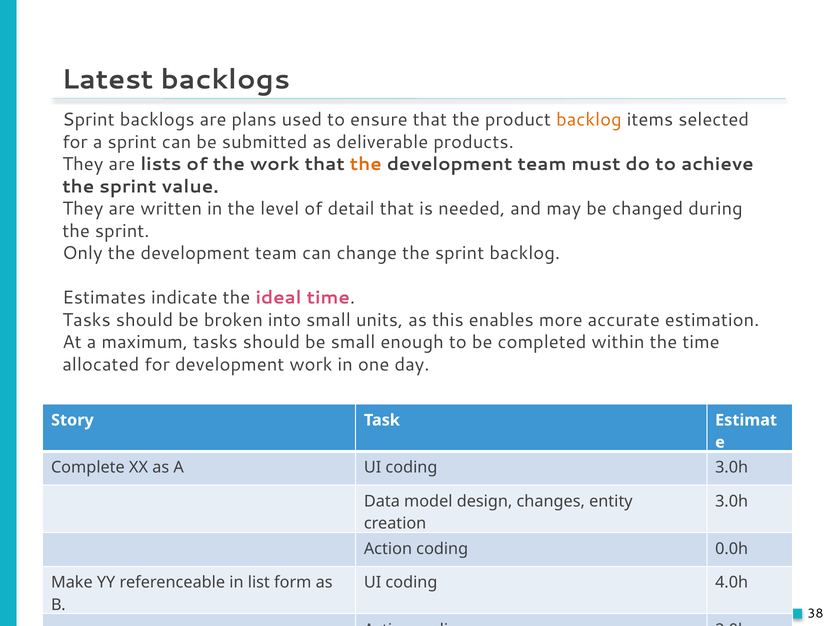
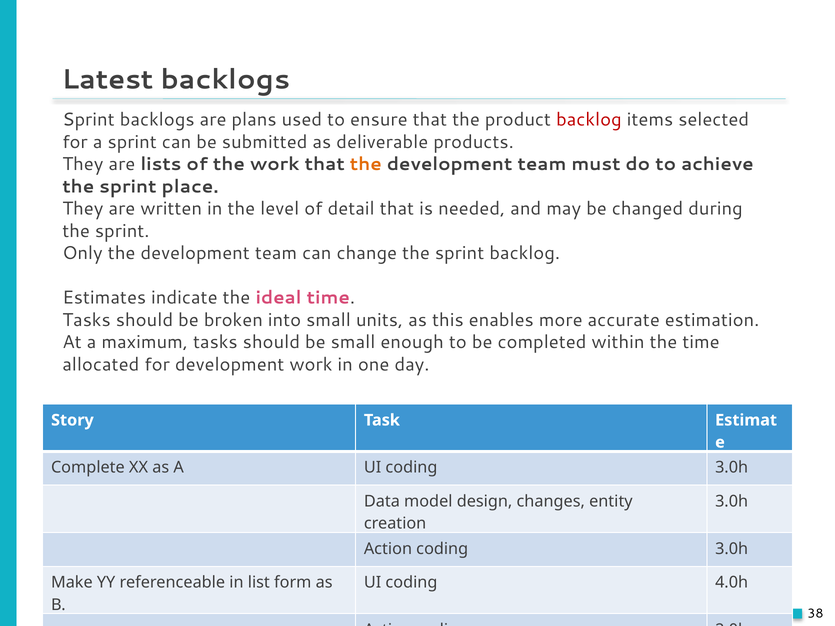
backlog colour: orange -> red (589, 120)
value: value -> place (190, 187)
Action coding 0.0h: 0.0h -> 3.0h (732, 549)
